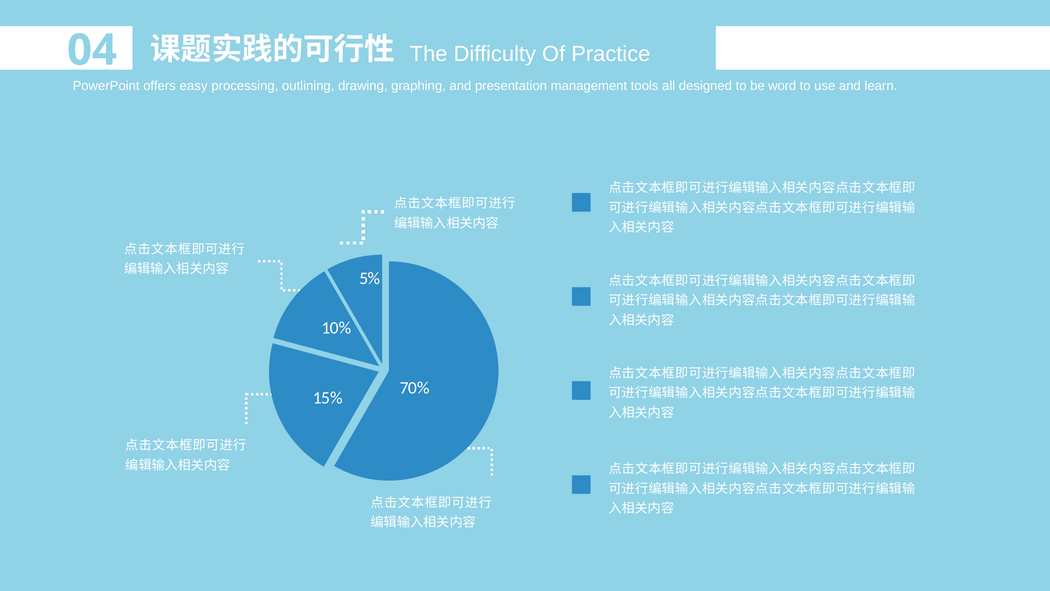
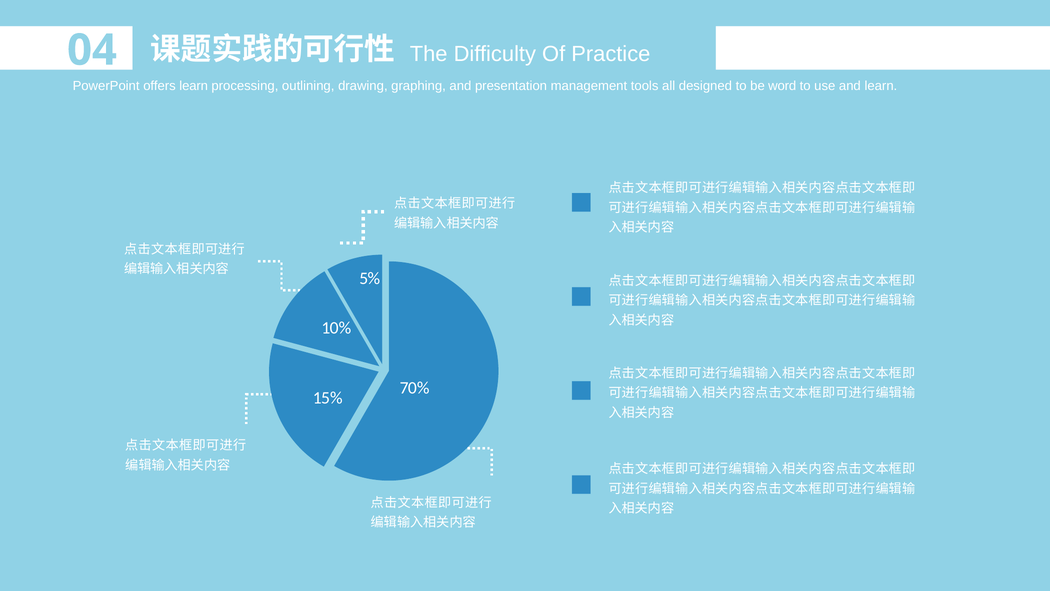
offers easy: easy -> learn (194, 86)
